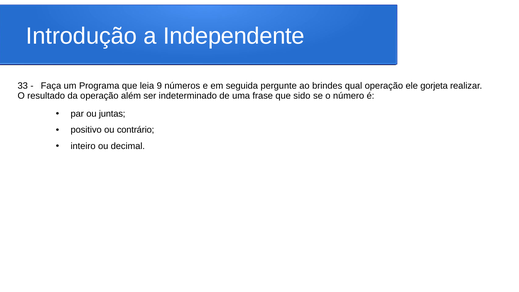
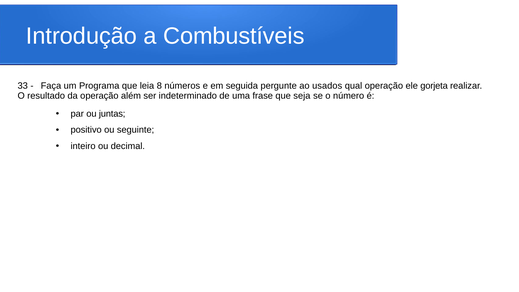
Independente: Independente -> Combustíveis (234, 36)
9: 9 -> 8 (159, 86)
brindes: brindes -> usados (327, 86)
sido: sido -> seja (302, 96)
contrário: contrário -> seguinte (136, 130)
